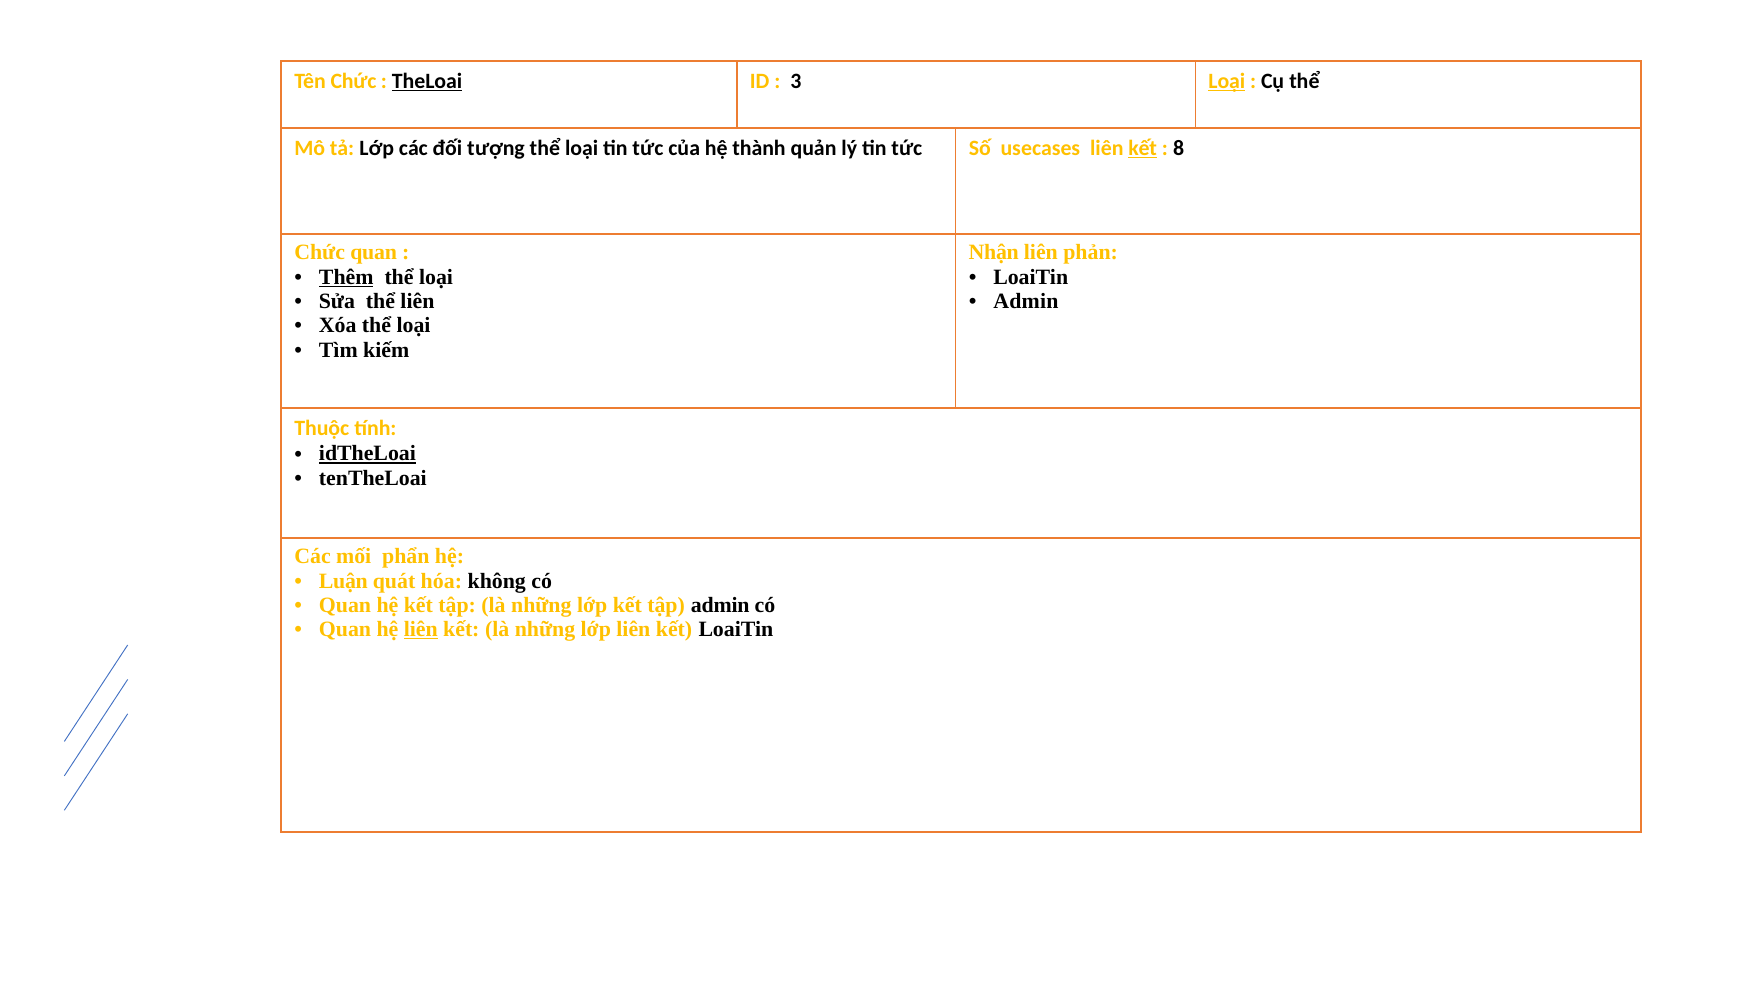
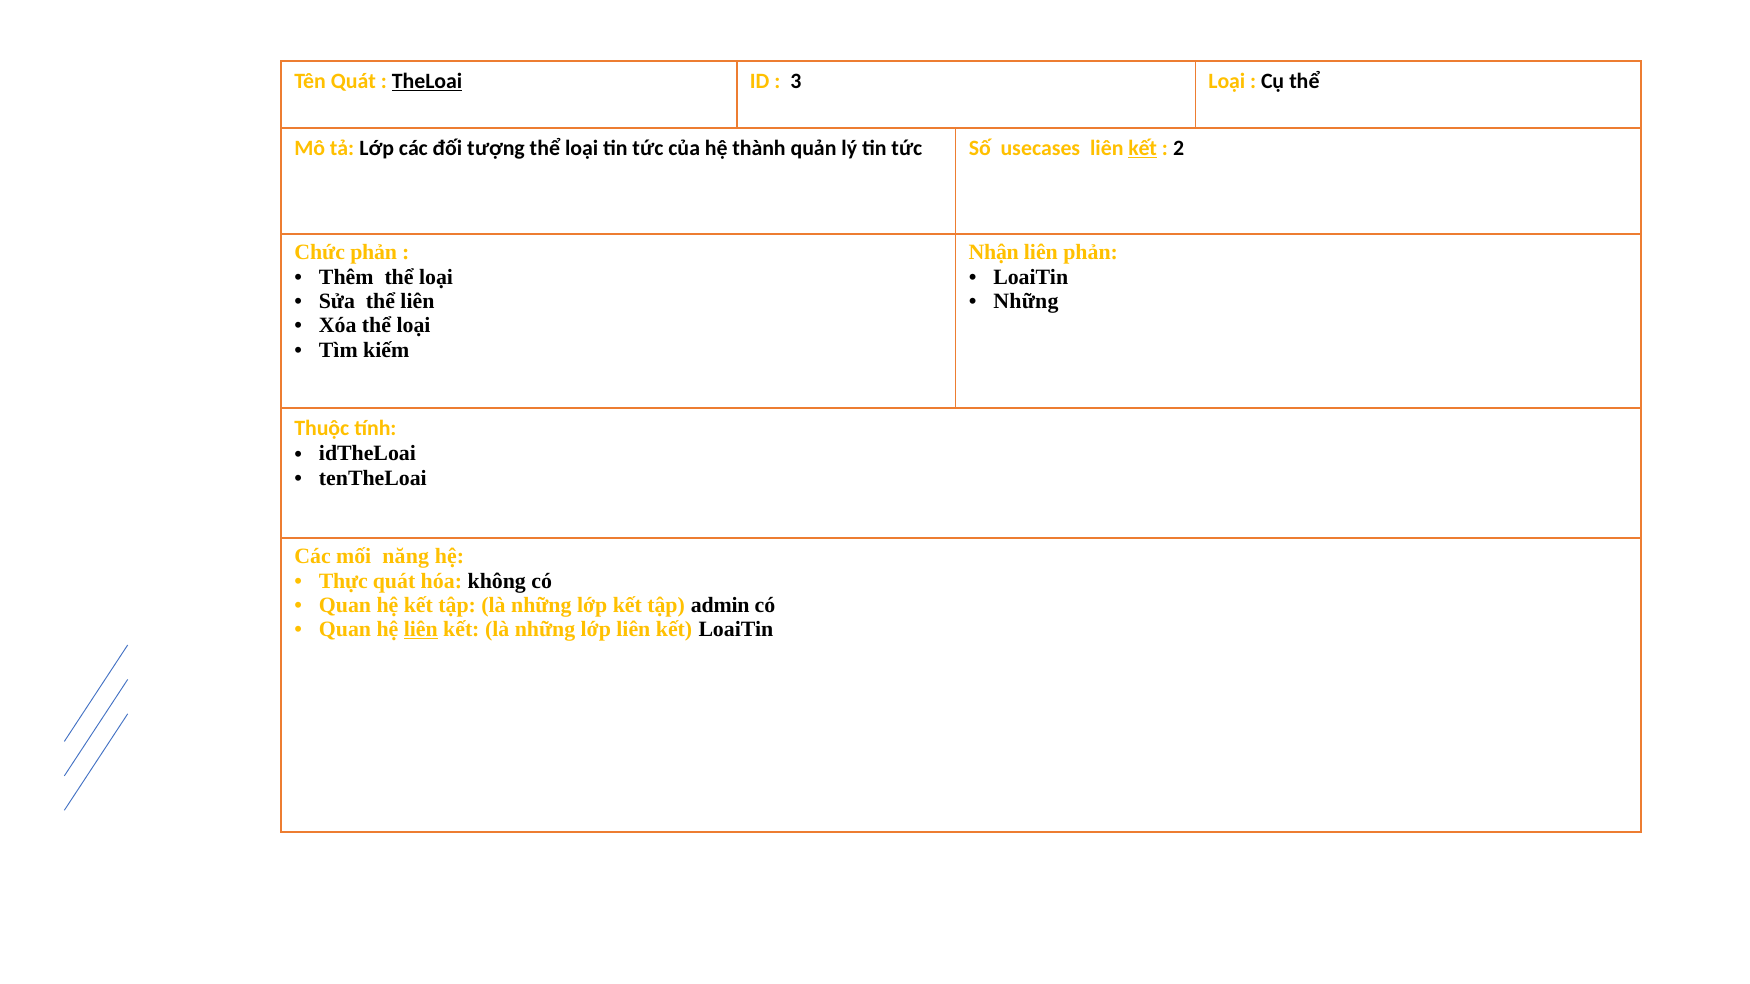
Tên Chức: Chức -> Quát (353, 81)
Loại underline: present -> none (1227, 81)
8: 8 -> 2 (1179, 148)
Chức quan: quan -> phản (374, 253)
Thêm underline: present -> none (346, 277)
Admin: Admin -> Những (1026, 301)
idTheLoai underline: present -> none (367, 454)
phẩn: phẩn -> năng (406, 557)
Luận: Luận -> Thực (343, 581)
